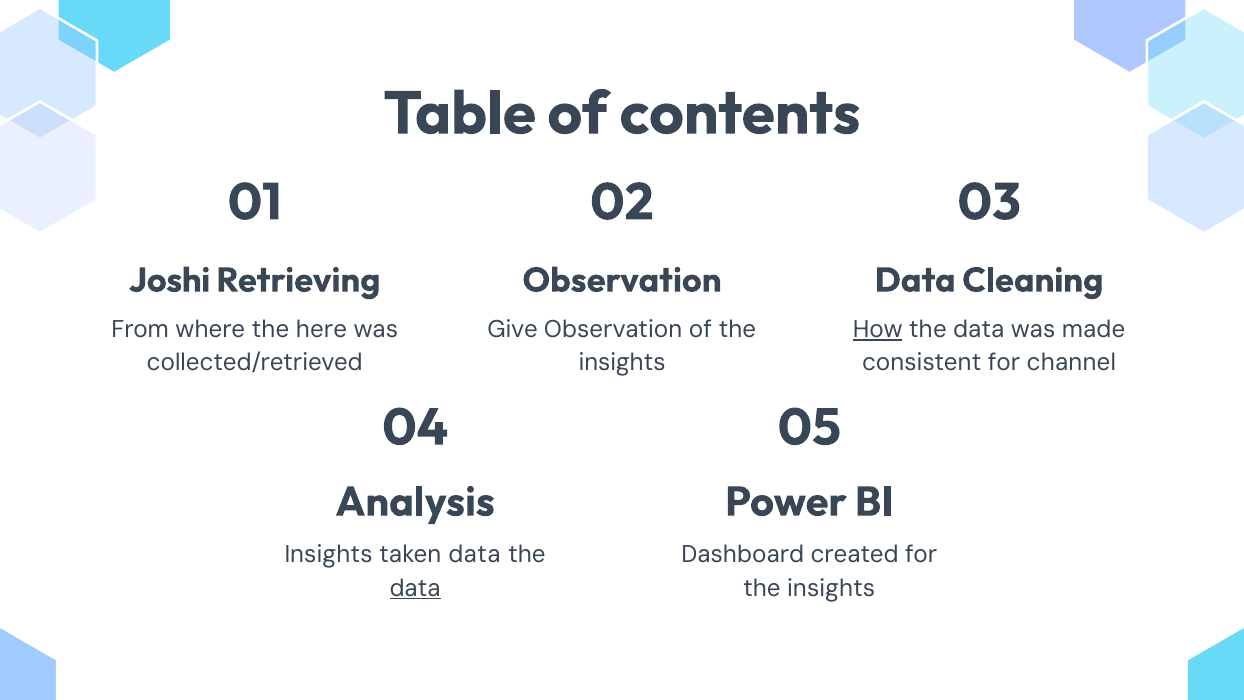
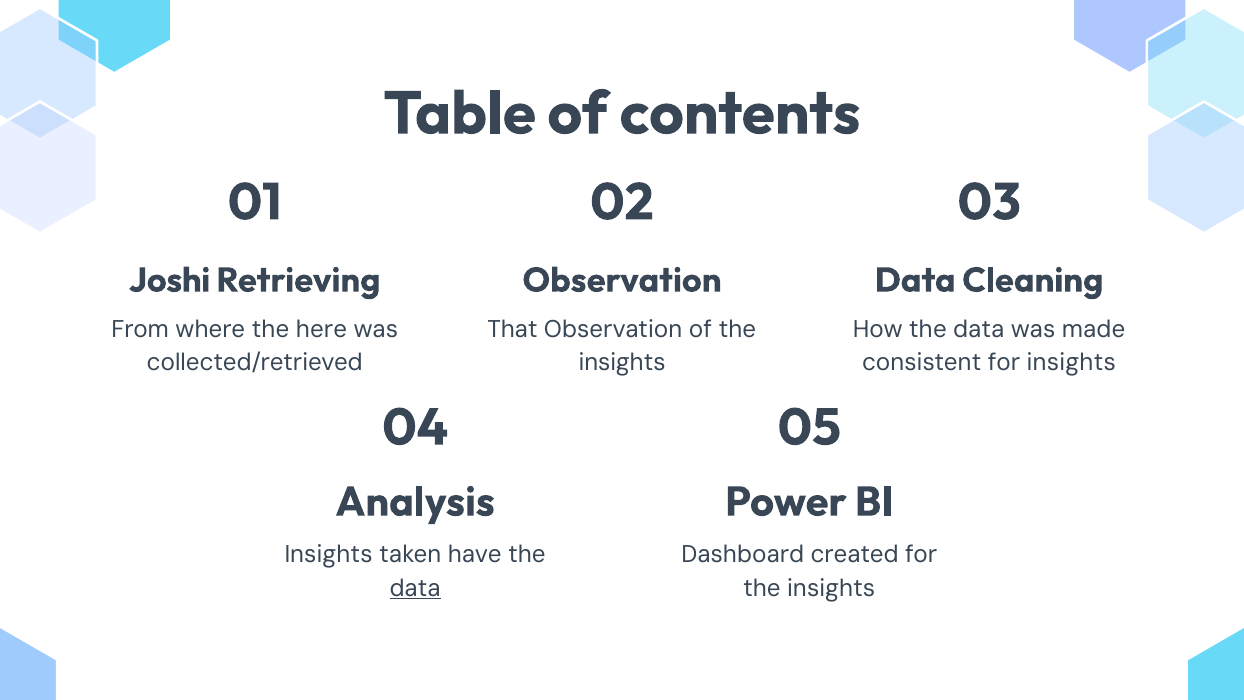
Give: Give -> That (513, 329)
How underline: present -> none (878, 329)
for channel: channel -> insights (1071, 363)
taken data: data -> have (475, 555)
